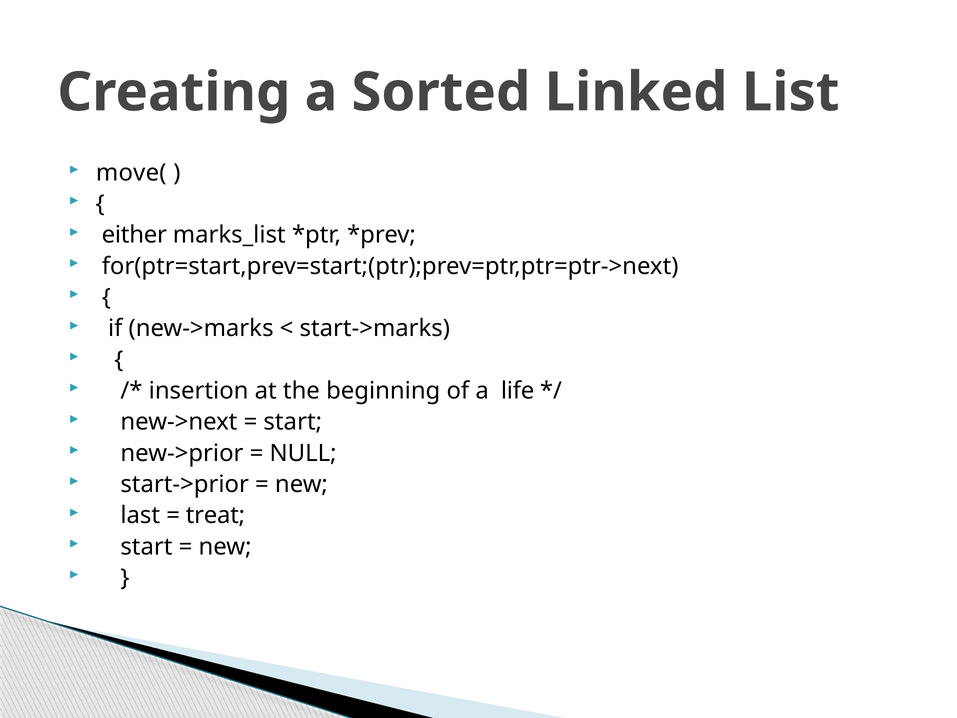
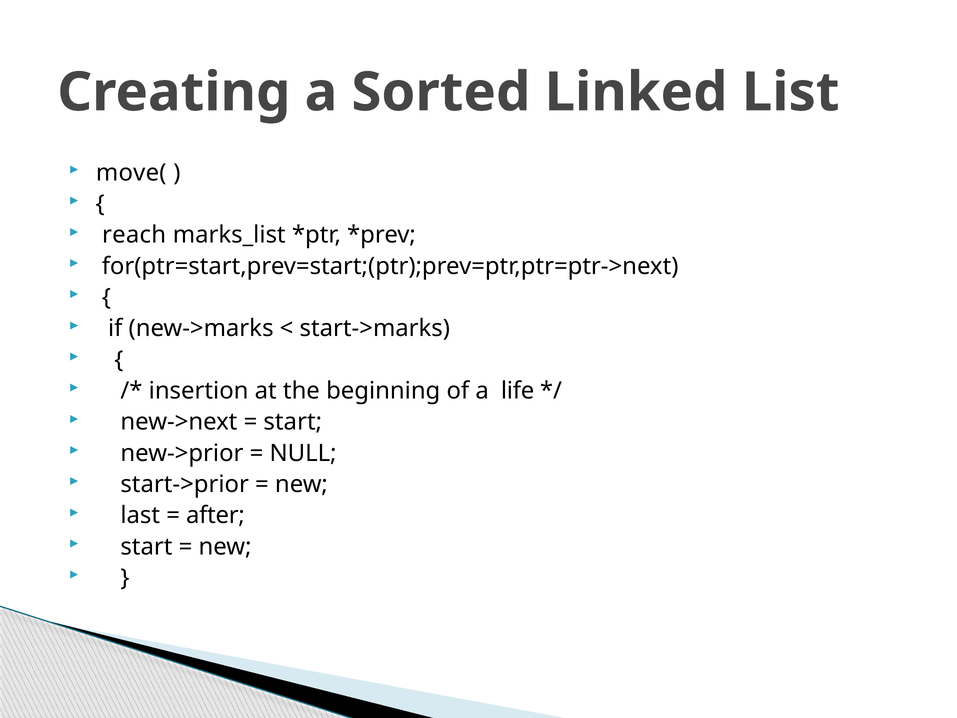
either: either -> reach (134, 235)
treat: treat -> after (215, 515)
